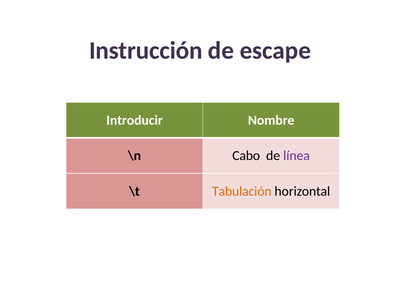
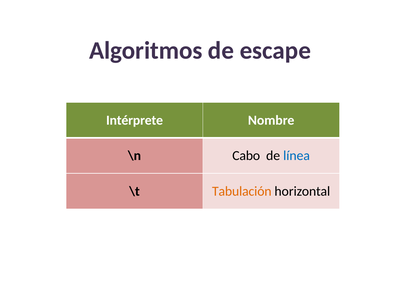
Instrucción: Instrucción -> Algoritmos (146, 50)
Introducir: Introducir -> Intérprete (135, 120)
línea colour: purple -> blue (297, 155)
